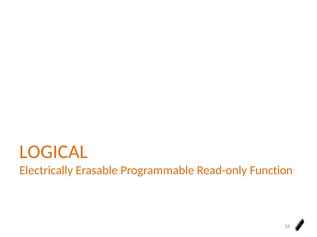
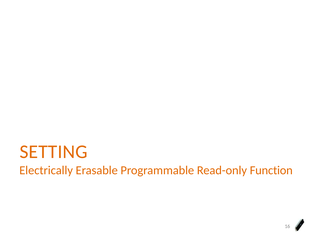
LOGICAL: LOGICAL -> SETTING (54, 152)
